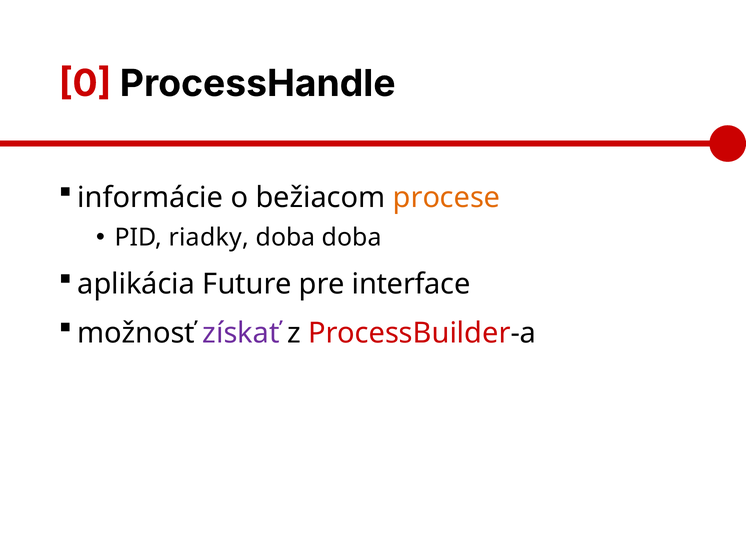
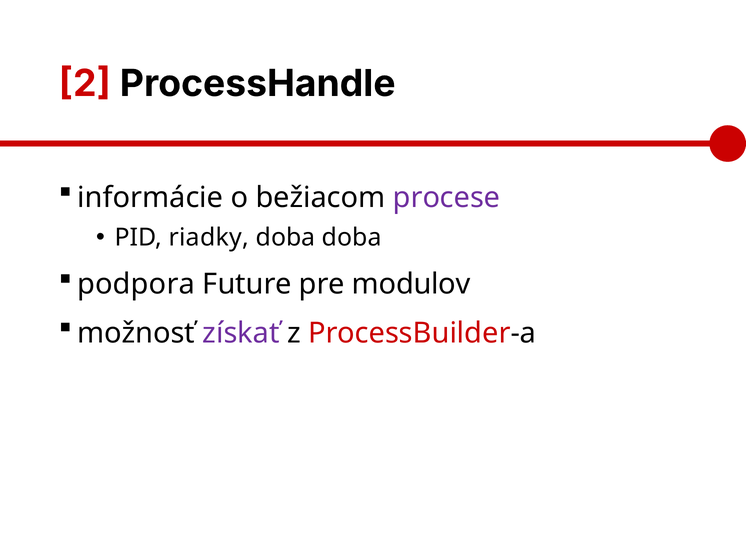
0: 0 -> 2 (85, 84)
procese colour: orange -> purple (447, 197)
aplikácia: aplikácia -> podpora (136, 284)
interface: interface -> modulov (411, 284)
